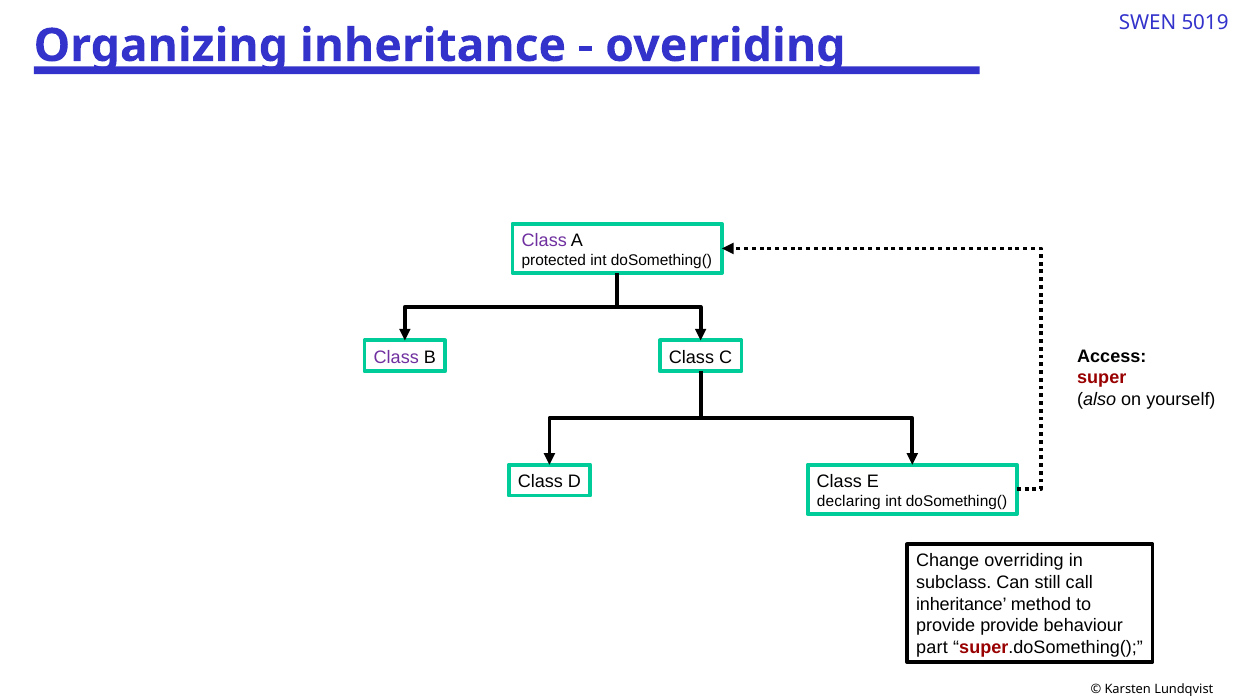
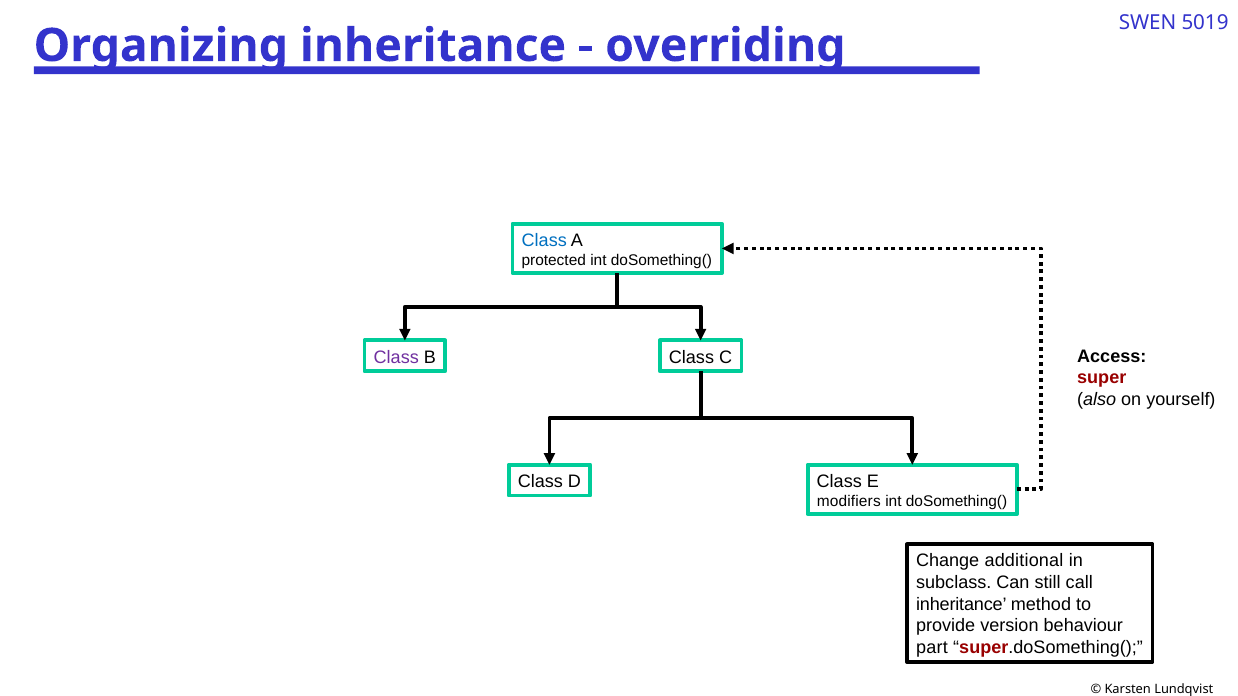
Class colour: purple -> blue (544, 241)
declaring: declaring -> modifiers (849, 502)
Change overriding: overriding -> additional (1024, 561)
provide provide: provide -> version (1009, 626)
